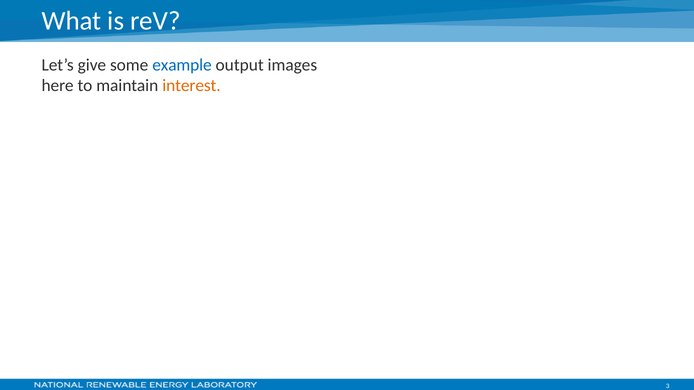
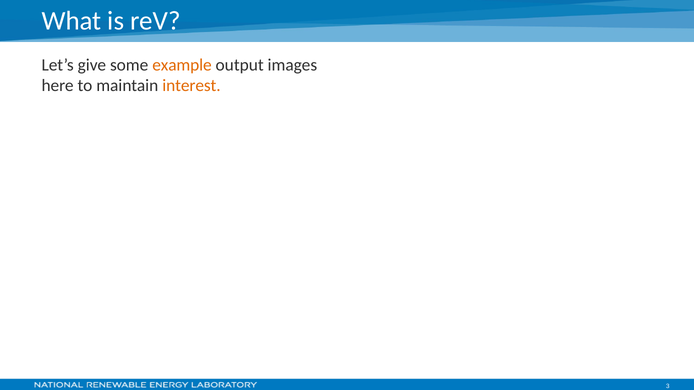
example colour: blue -> orange (182, 65)
